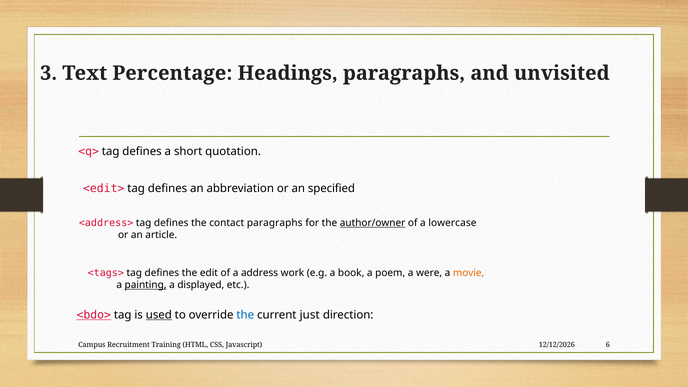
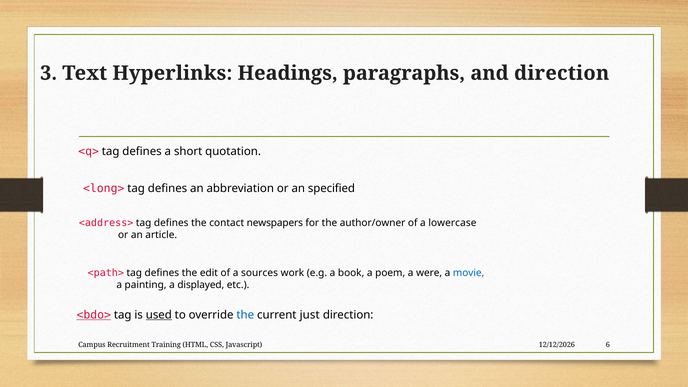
Percentage: Percentage -> Hyperlinks (172, 73)
and unvisited: unvisited -> direction (562, 73)
<edit>: <edit> -> <long> (104, 188)
contact paragraphs: paragraphs -> newspapers (275, 223)
author/owner underline: present -> none (373, 223)
<tags>: <tags> -> <path> (106, 273)
address: address -> sources (260, 273)
movie colour: orange -> blue (469, 273)
painting underline: present -> none (146, 285)
